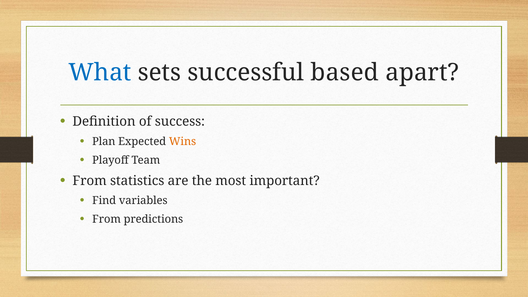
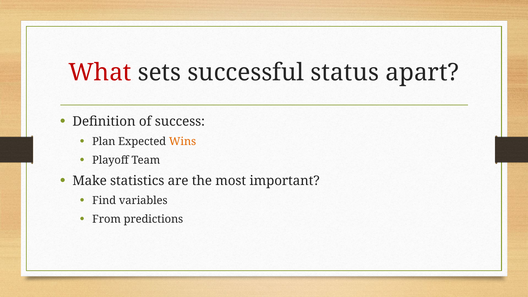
What colour: blue -> red (100, 72)
based: based -> status (345, 72)
From: From -> Make (90, 181)
